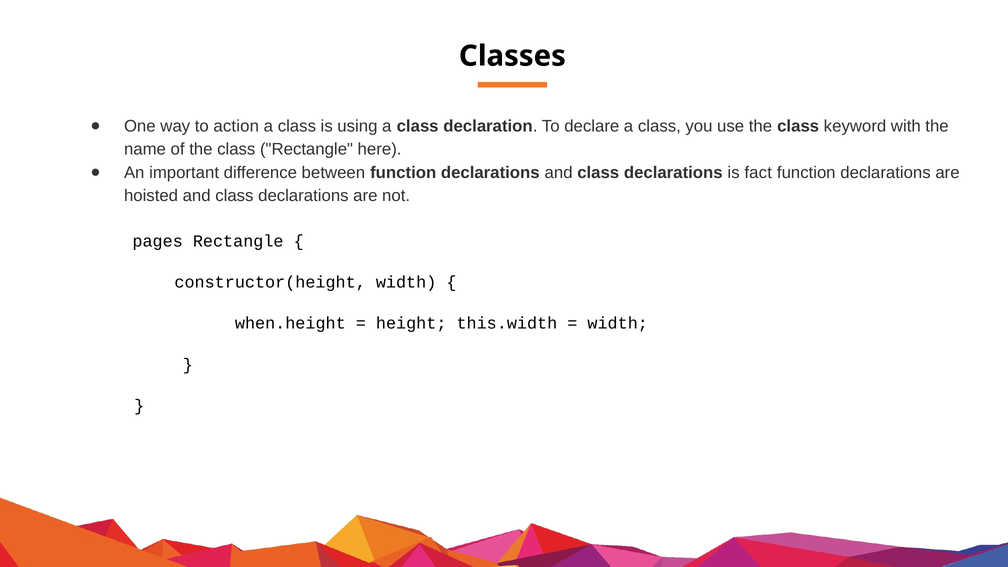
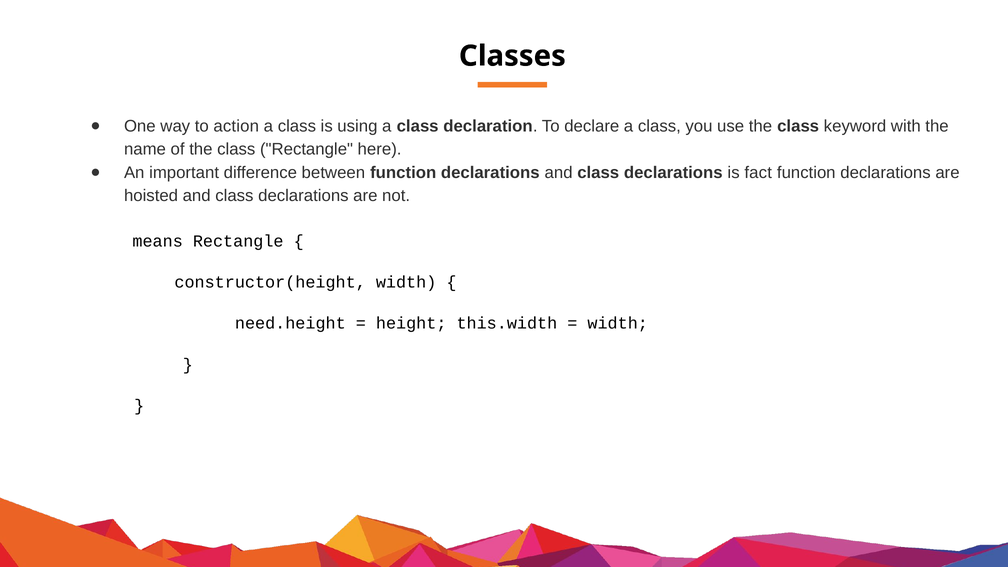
pages: pages -> means (158, 241)
when.height: when.height -> need.height (290, 323)
